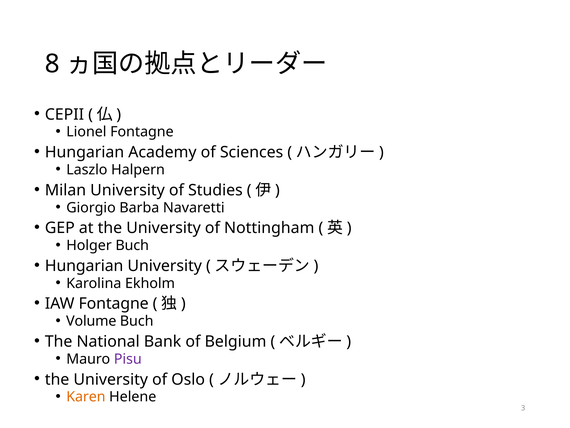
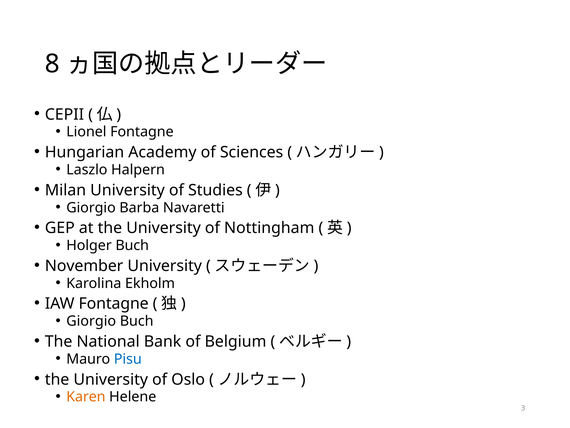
Hungarian: Hungarian -> November (84, 266)
Volume: Volume -> Giorgio (91, 321)
Pisu colour: purple -> blue (128, 359)
